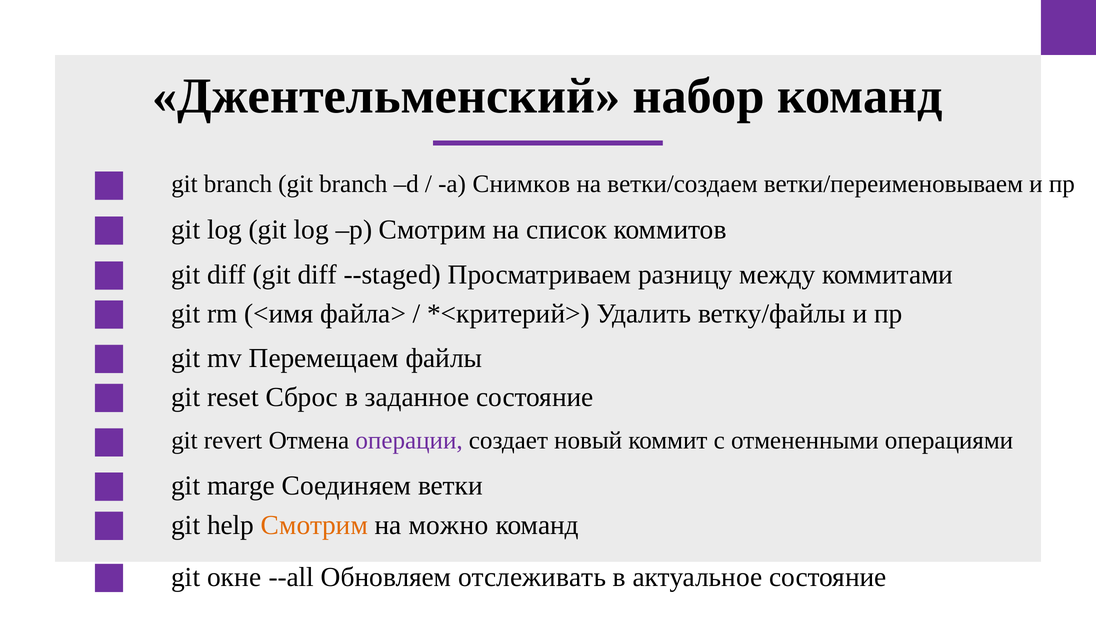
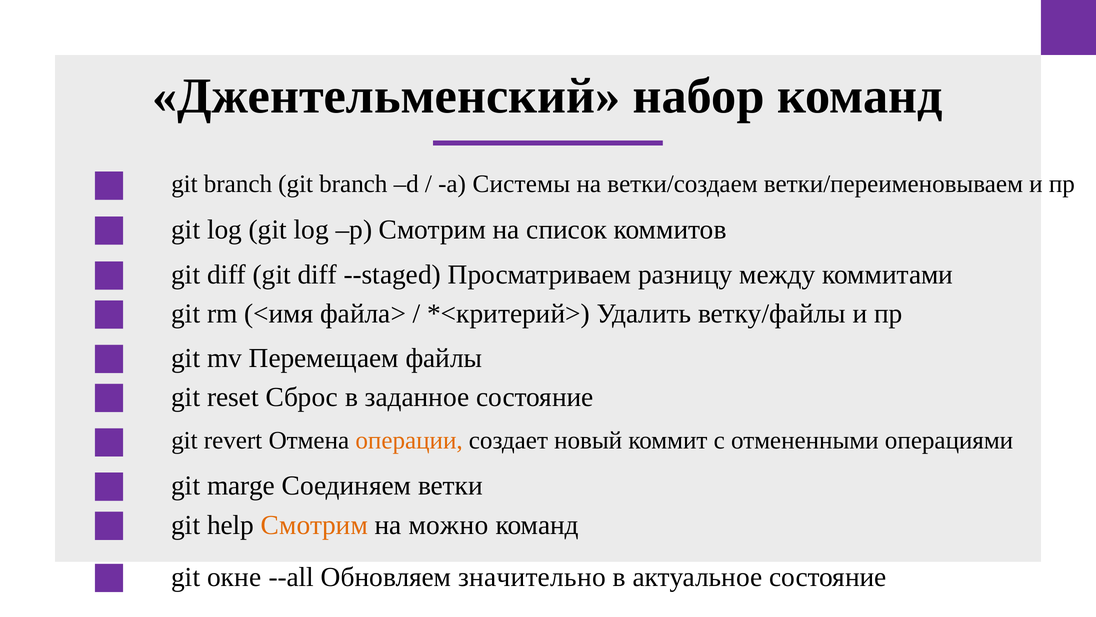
Снимков: Снимков -> Cистемы (521, 184)
операции colour: purple -> orange (409, 440)
отслеживать: отслеживать -> значительно (532, 577)
